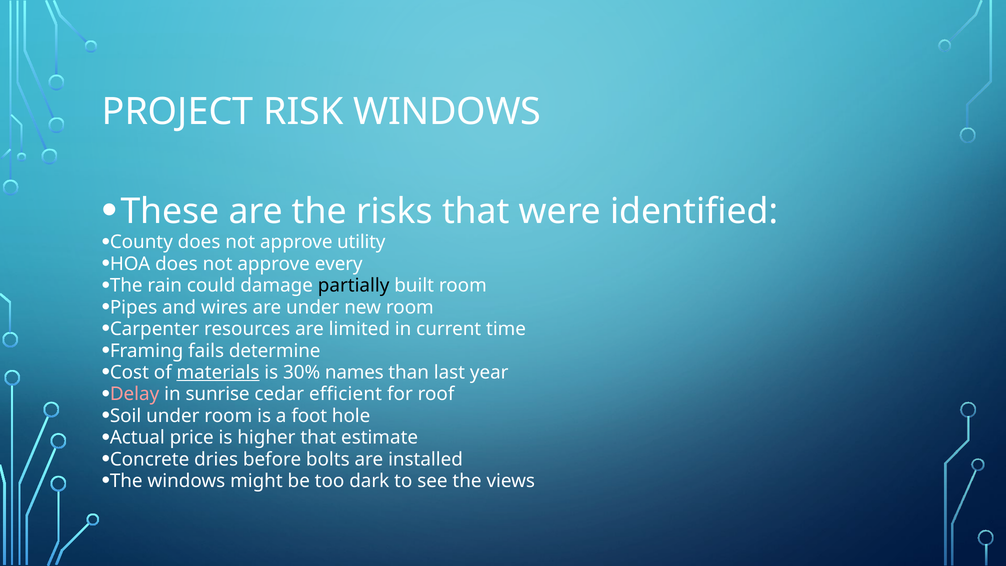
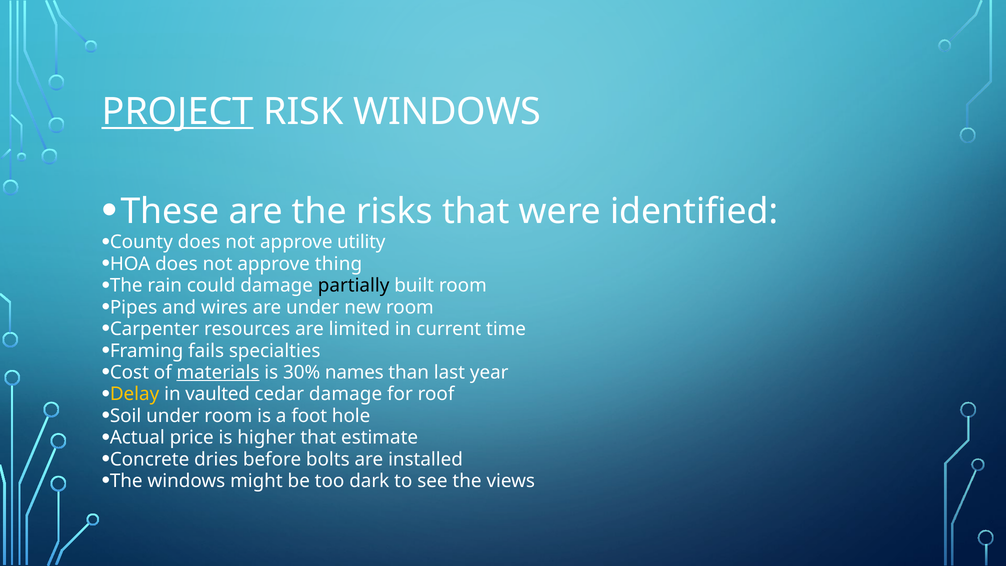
PROJECT underline: none -> present (178, 112)
every: every -> thing (339, 264)
determine: determine -> specialties (275, 351)
Delay colour: pink -> yellow (135, 394)
sunrise: sunrise -> vaulted (218, 394)
cedar efficient: efficient -> damage (346, 394)
